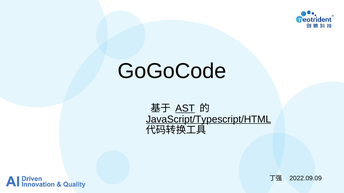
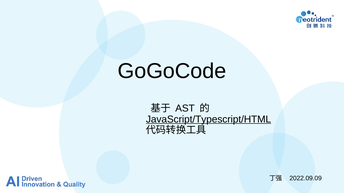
AST underline: present -> none (185, 109)
